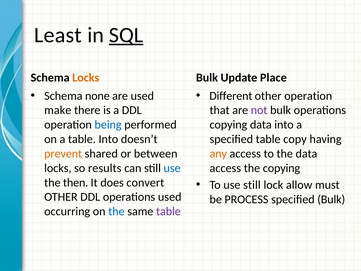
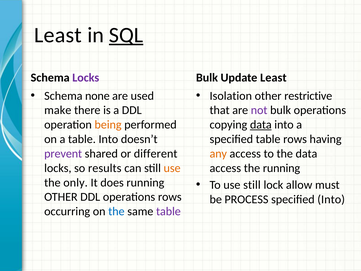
Locks colour: orange -> purple (86, 78)
Update Place: Place -> Least (273, 78)
Different: Different -> Isolation (231, 96)
other operation: operation -> restrictive (308, 96)
being colour: blue -> orange (108, 125)
data underline: none -> present (261, 125)
table copy: copy -> rows (295, 139)
prevent colour: orange -> purple (63, 153)
between: between -> different (156, 153)
use colour: blue -> orange (172, 168)
the copying: copying -> running (281, 168)
then: then -> only (76, 182)
does convert: convert -> running (145, 182)
operations used: used -> rows (170, 197)
specified Bulk: Bulk -> Into (331, 199)
